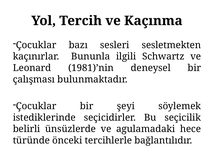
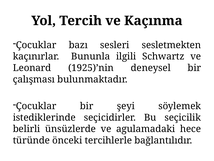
1981)’nin: 1981)’nin -> 1925)’nin (91, 68)
